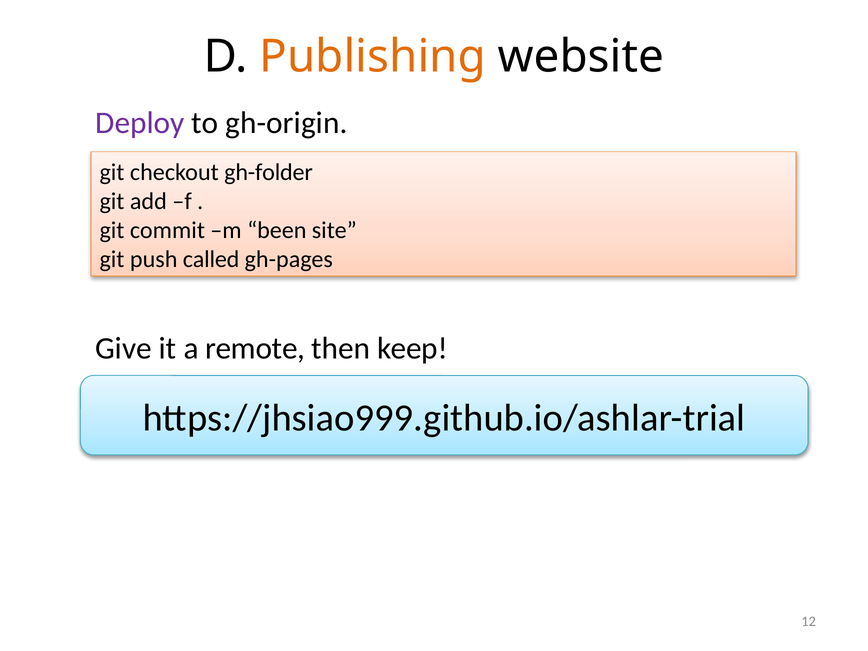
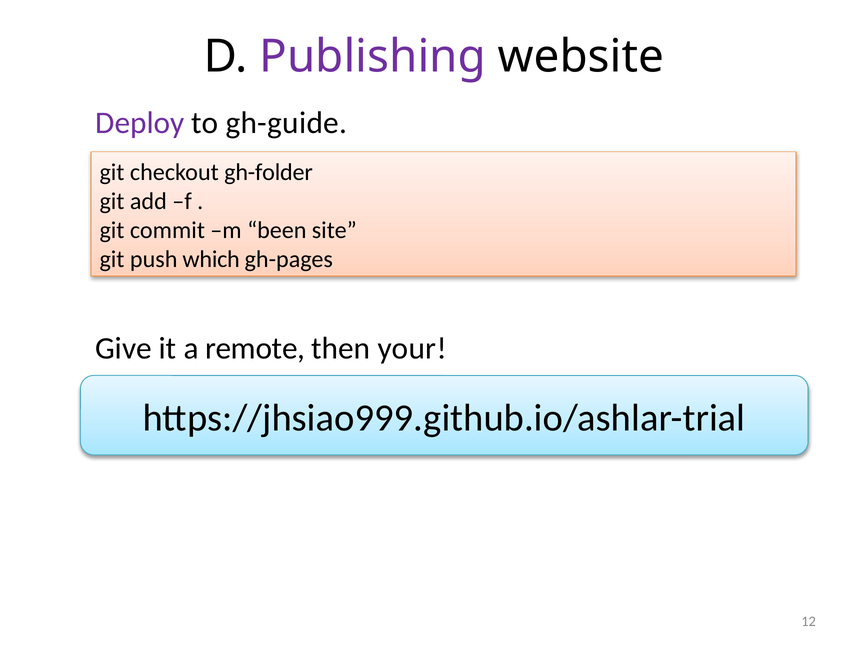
Publishing colour: orange -> purple (373, 56)
gh-origin: gh-origin -> gh-guide (286, 123)
called: called -> which (211, 259)
keep: keep -> your (412, 348)
